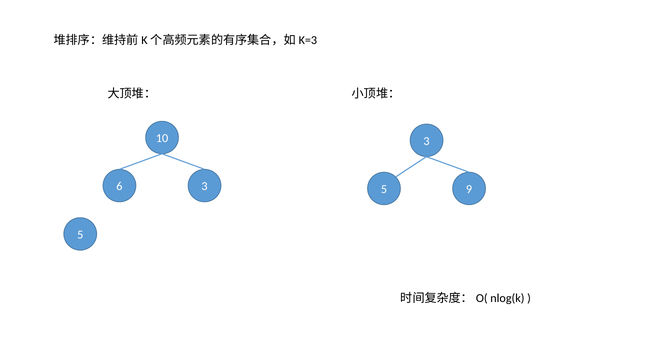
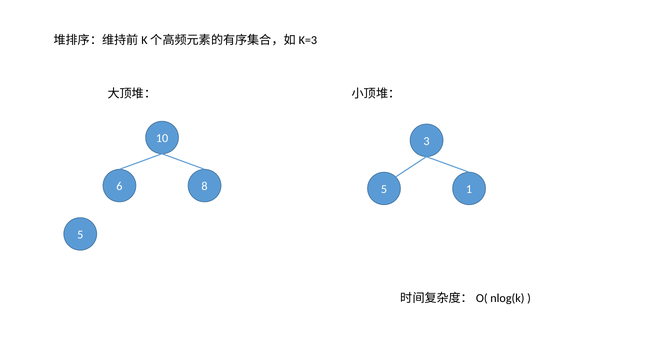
6 3: 3 -> 8 (205, 187)
9: 9 -> 1 (469, 189)
